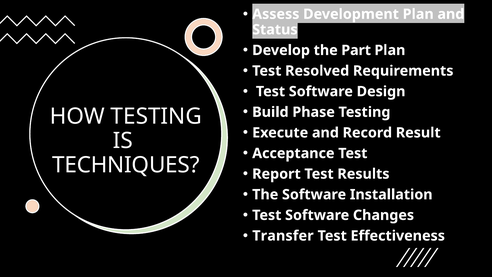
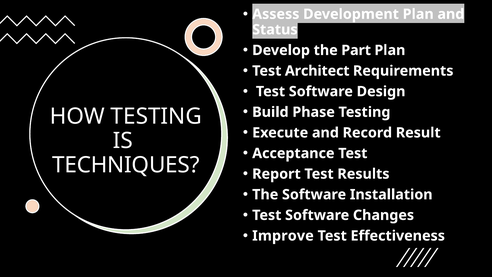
Resolved: Resolved -> Architect (317, 71)
Transfer: Transfer -> Improve (283, 236)
